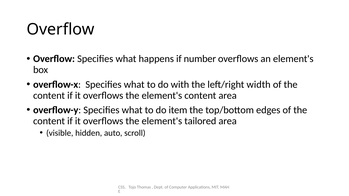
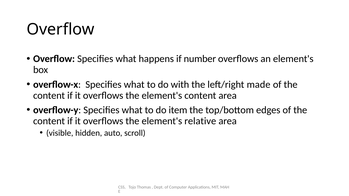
width: width -> made (259, 85)
tailored: tailored -> relative (200, 121)
